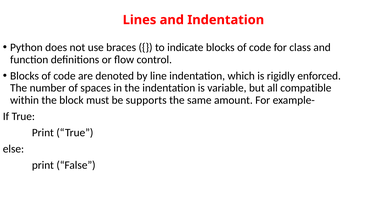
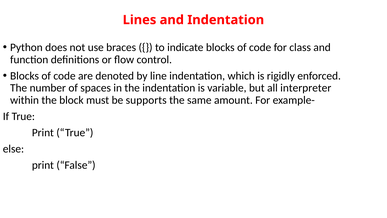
compatible: compatible -> interpreter (306, 88)
